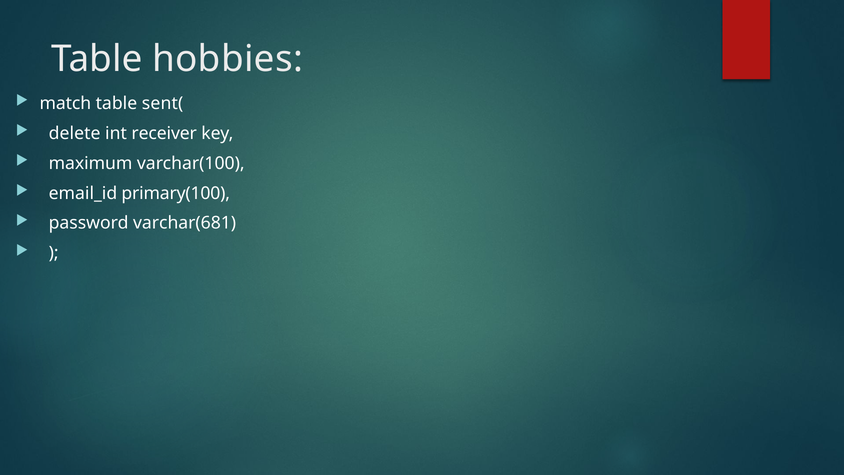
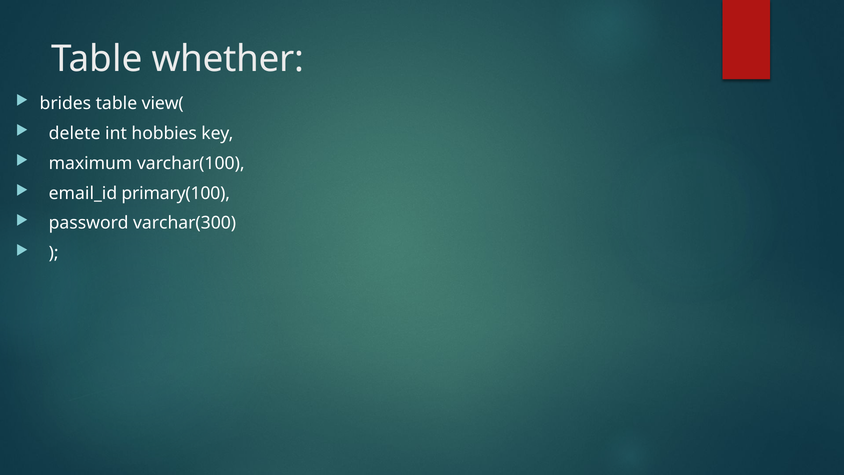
hobbies: hobbies -> whether (228, 59)
match: match -> brides (65, 103)
sent(: sent( -> view( (163, 103)
receiver: receiver -> hobbies (164, 133)
varchar(681: varchar(681 -> varchar(300 (185, 223)
